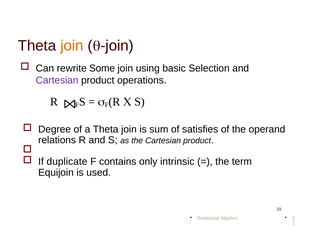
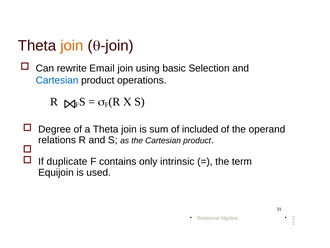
Some: Some -> Email (102, 68)
Cartesian colour: purple -> blue (57, 80)
satisfies: satisfies -> included (200, 129)
